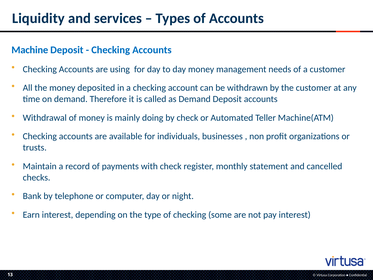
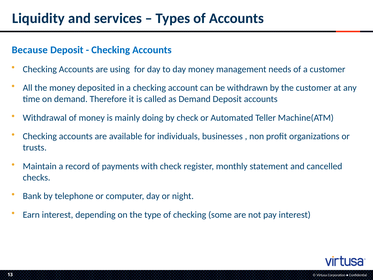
Machine: Machine -> Because (30, 50)
